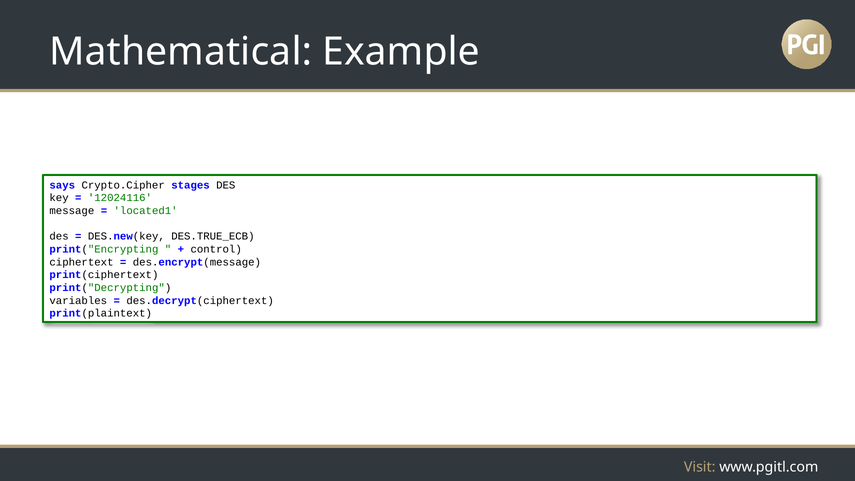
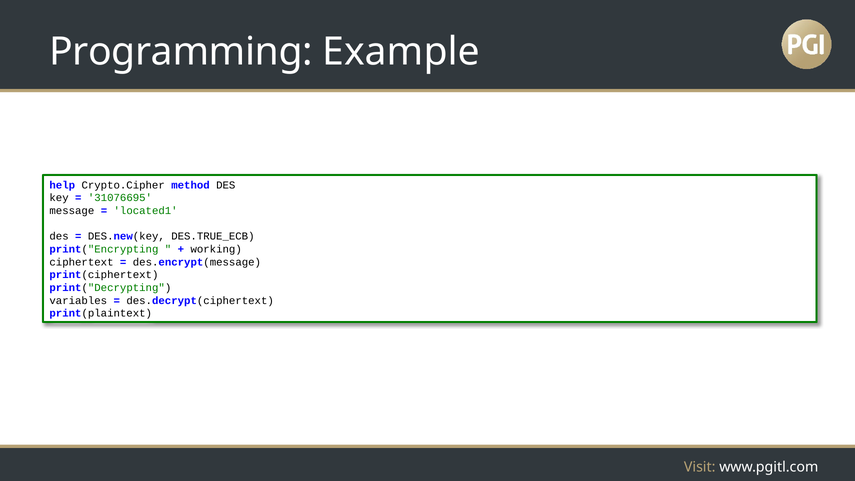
Mathematical: Mathematical -> Programming (181, 52)
says: says -> help (62, 185)
stages: stages -> method (191, 185)
12024116: 12024116 -> 31076695 (120, 198)
control: control -> working (216, 249)
